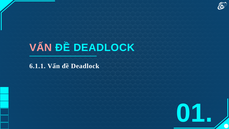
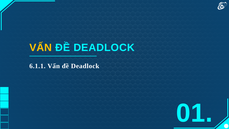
VẤN colour: pink -> yellow (41, 48)
